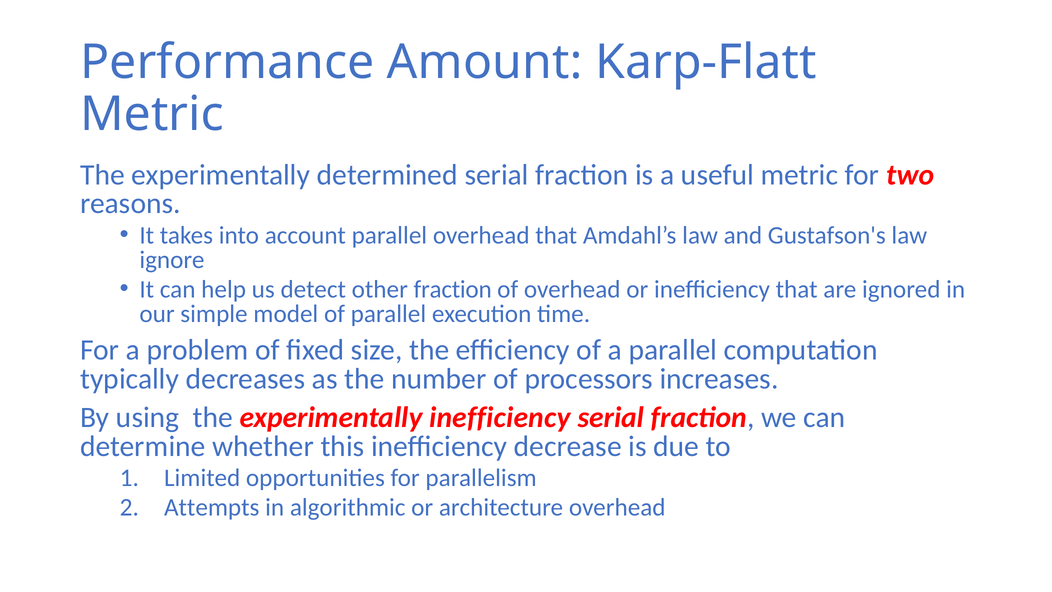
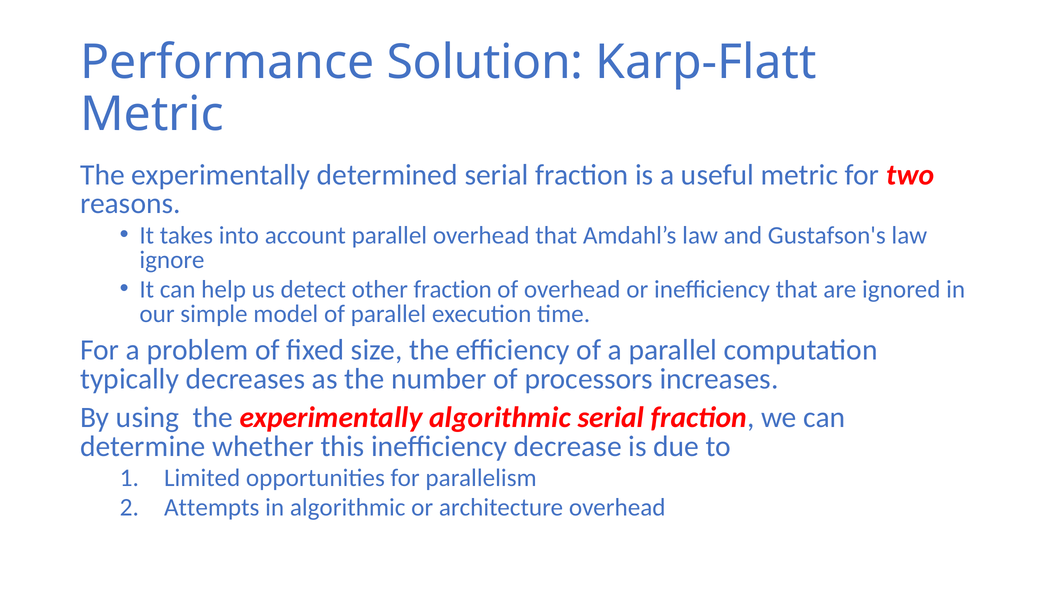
Amount: Amount -> Solution (485, 62)
experimentally inefficiency: inefficiency -> algorithmic (500, 417)
